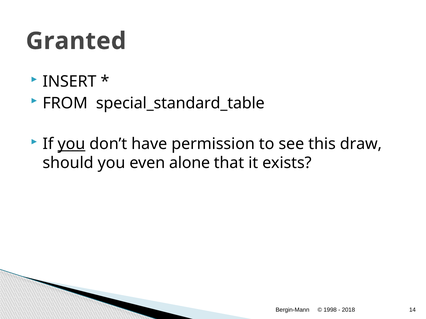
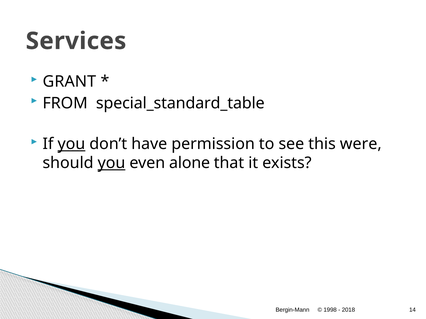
Granted: Granted -> Services (76, 41)
INSERT: INSERT -> GRANT (69, 82)
draw: draw -> were (361, 144)
you underline: none -> present (111, 163)
